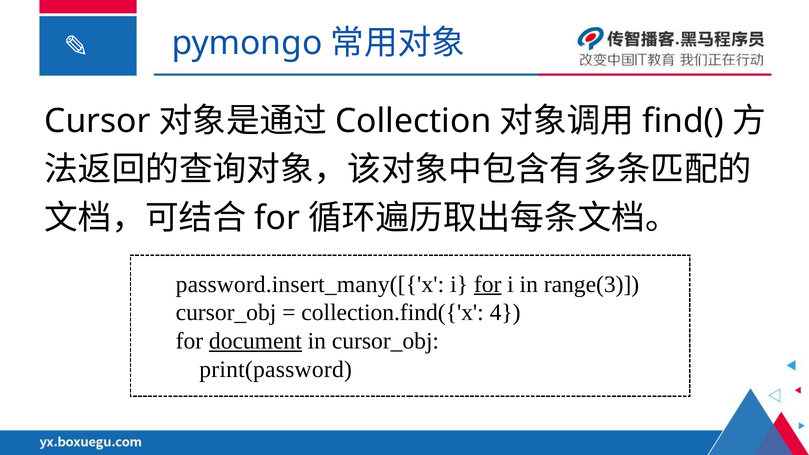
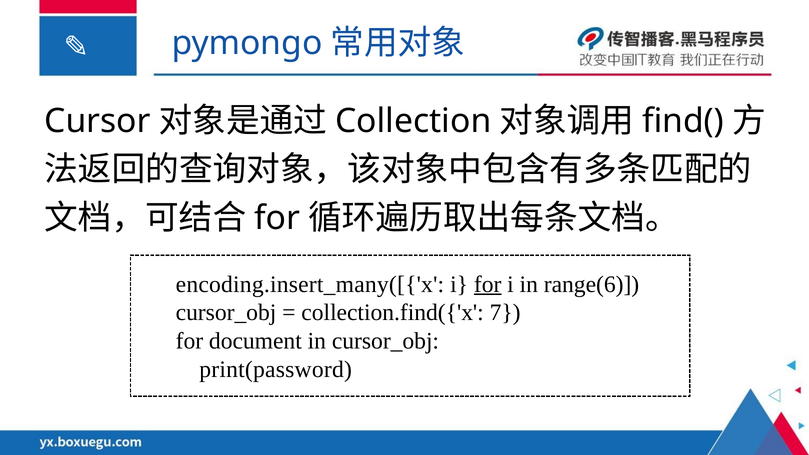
password.insert_many([{'x: password.insert_many([{'x -> encoding.insert_many([{'x (310, 284)
range(3: range(3 -> range(6 (592, 284)
4: 4 -> 7 (505, 313)
document underline: present -> none (255, 341)
